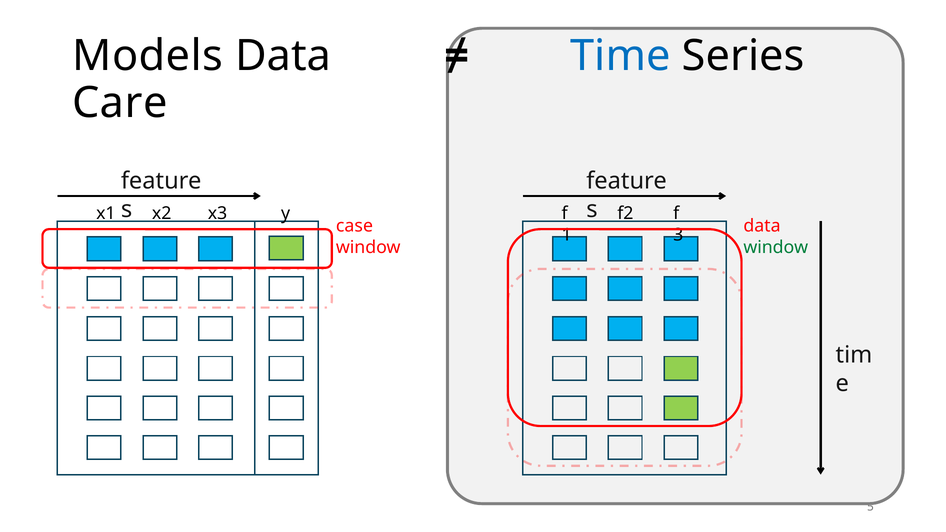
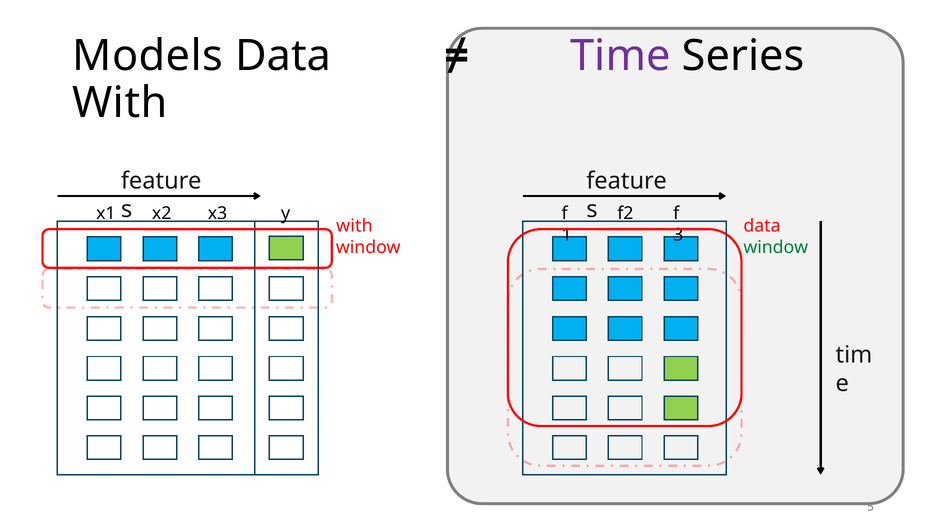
Time colour: blue -> purple (620, 56)
Care: Care -> With (120, 103)
case: case -> with (354, 226)
